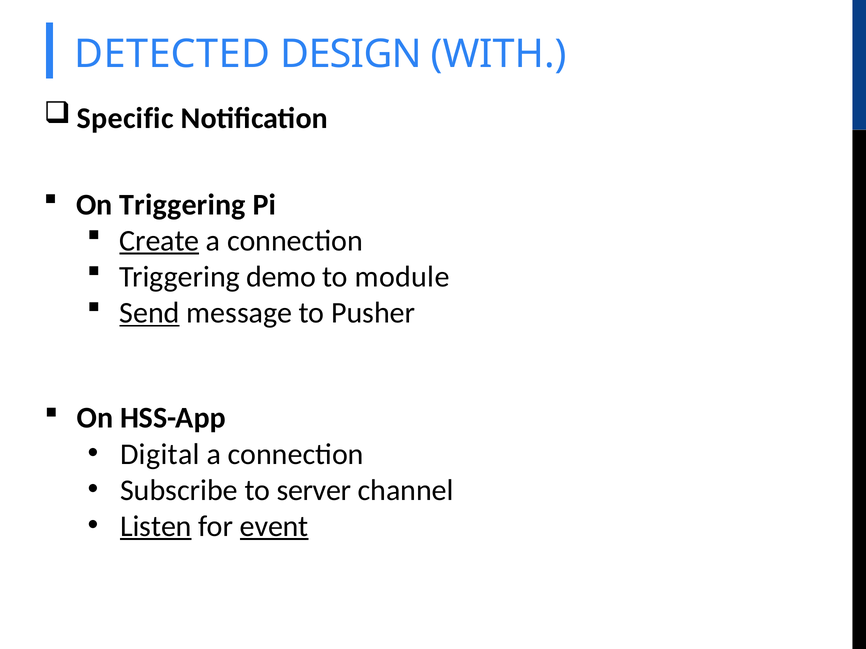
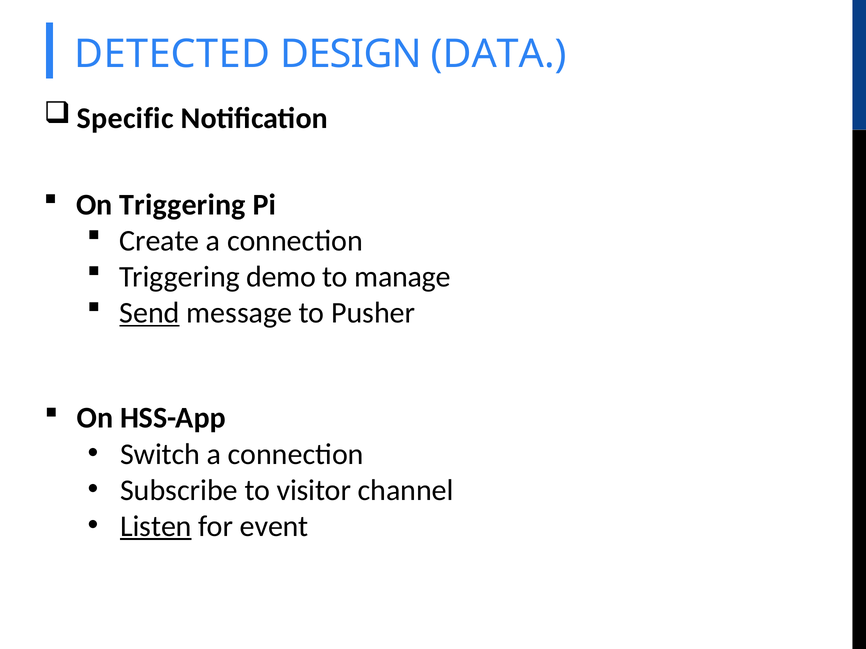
WITH: WITH -> DATA (499, 54)
Create underline: present -> none (159, 241)
module: module -> manage (403, 277)
Digital: Digital -> Switch (160, 454)
server: server -> visitor (314, 491)
event underline: present -> none (274, 527)
